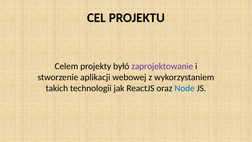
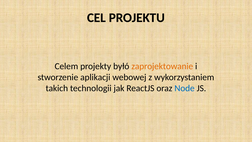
zaprojektowanie colour: purple -> orange (162, 66)
